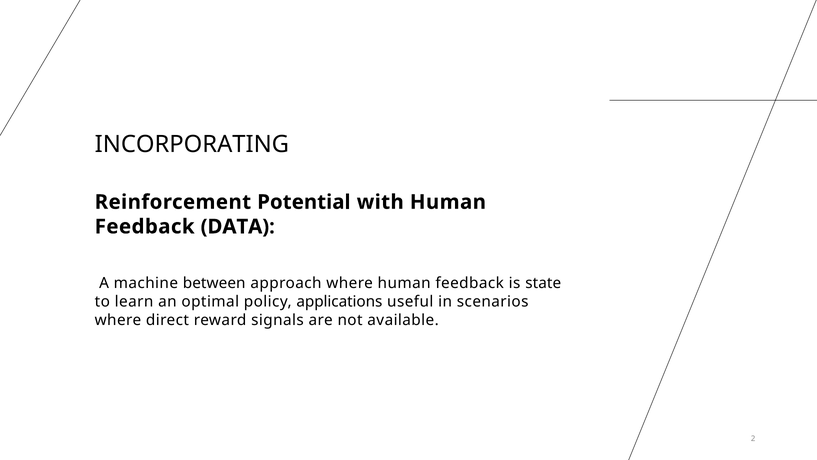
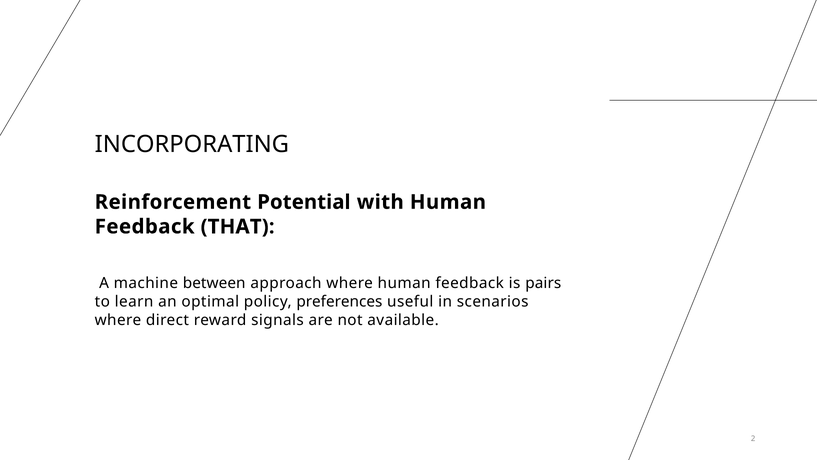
DATA: DATA -> THAT (238, 226)
state: state -> pairs (543, 283)
applications: applications -> preferences (339, 301)
